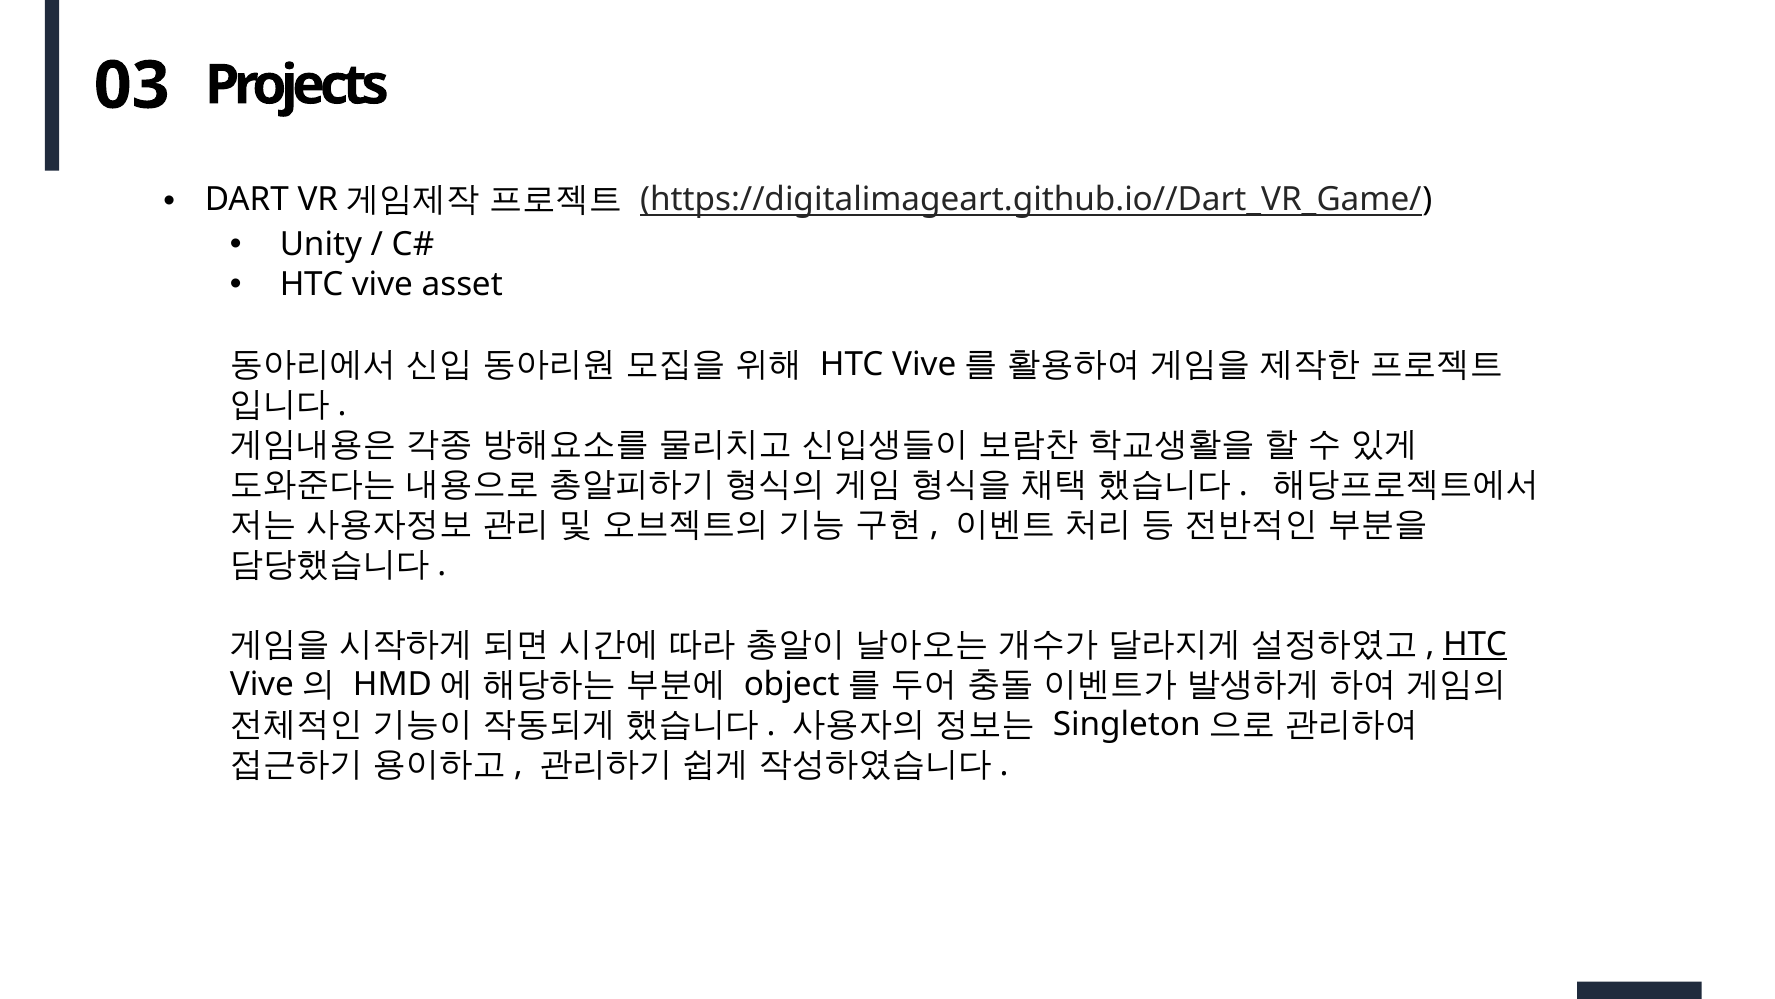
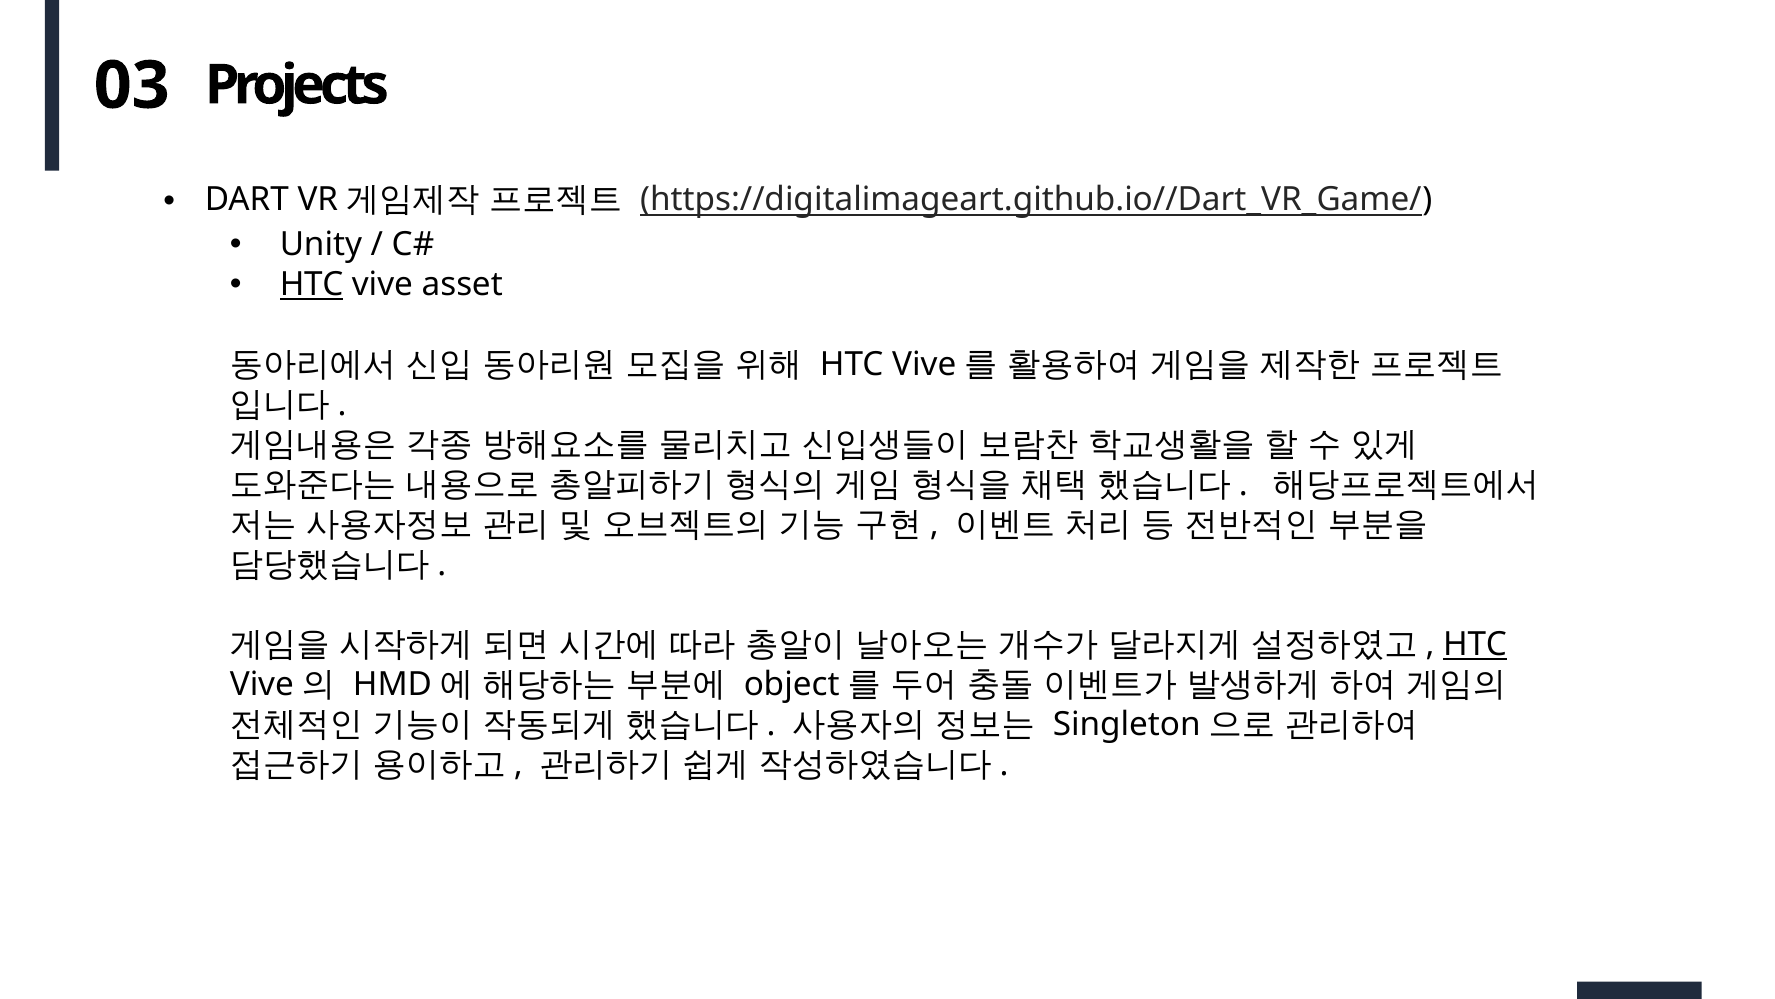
HTC underline: none -> present (312, 285)
